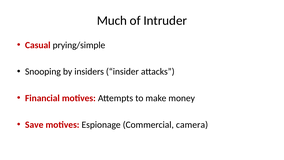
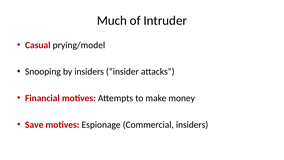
prying/simple: prying/simple -> prying/model (79, 45)
Commercial camera: camera -> insiders (192, 125)
